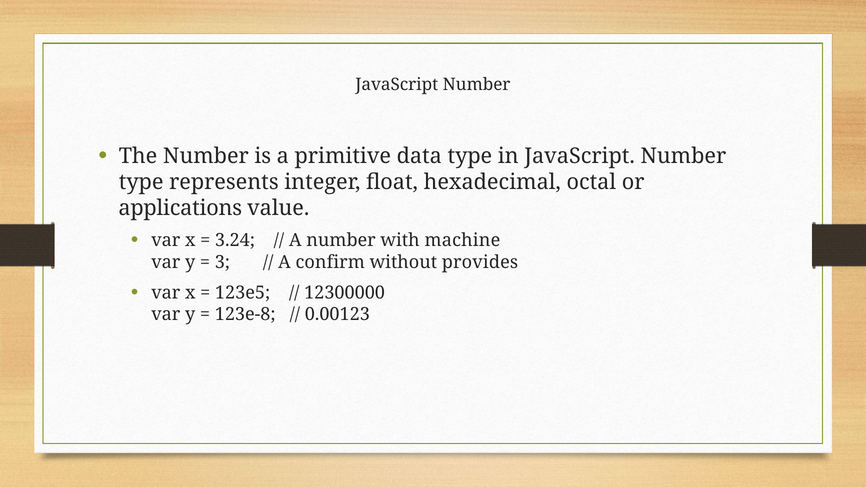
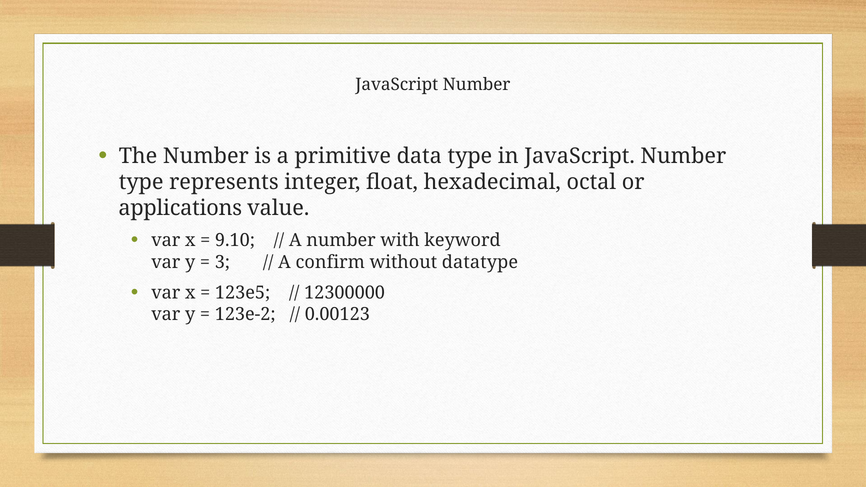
3.24: 3.24 -> 9.10 (235, 241)
machine: machine -> keyword (462, 241)
provides: provides -> datatype (480, 262)
123e-8: 123e-8 -> 123e-2 (245, 315)
